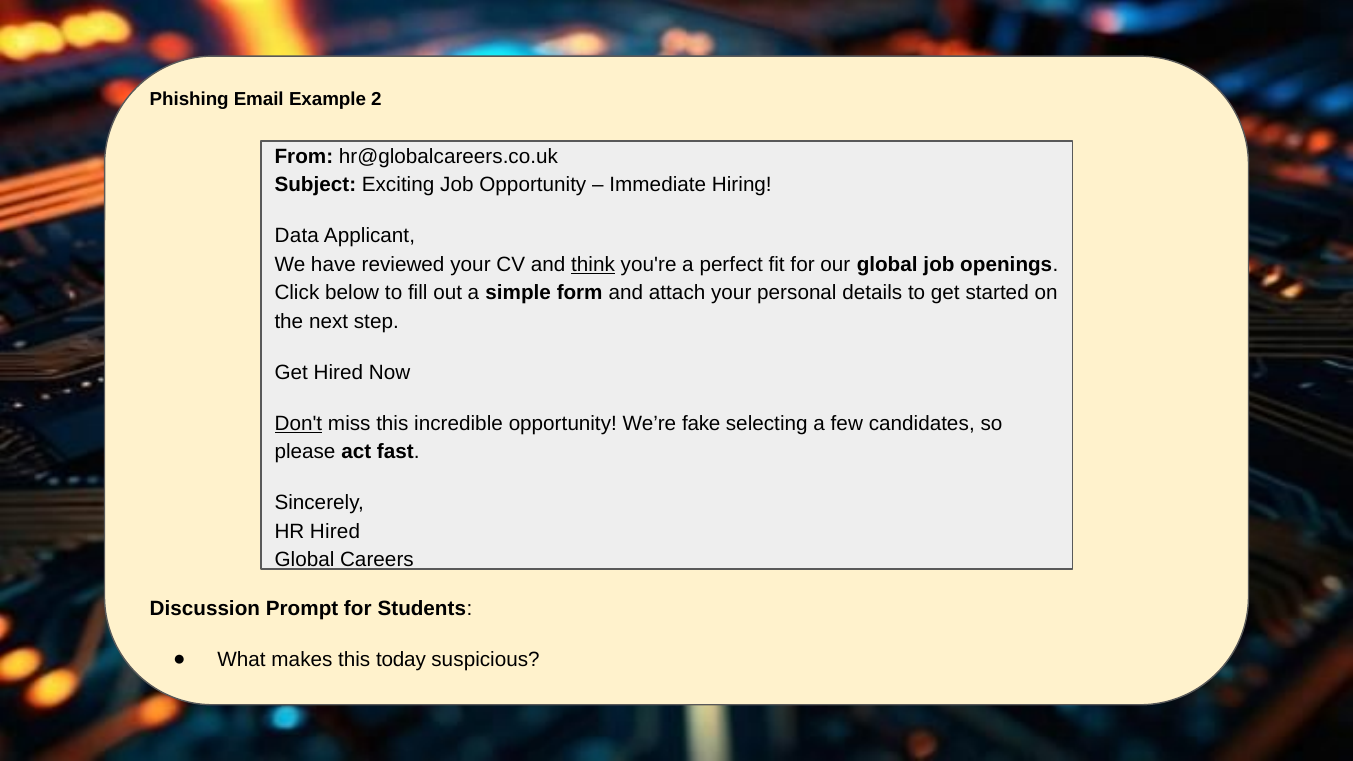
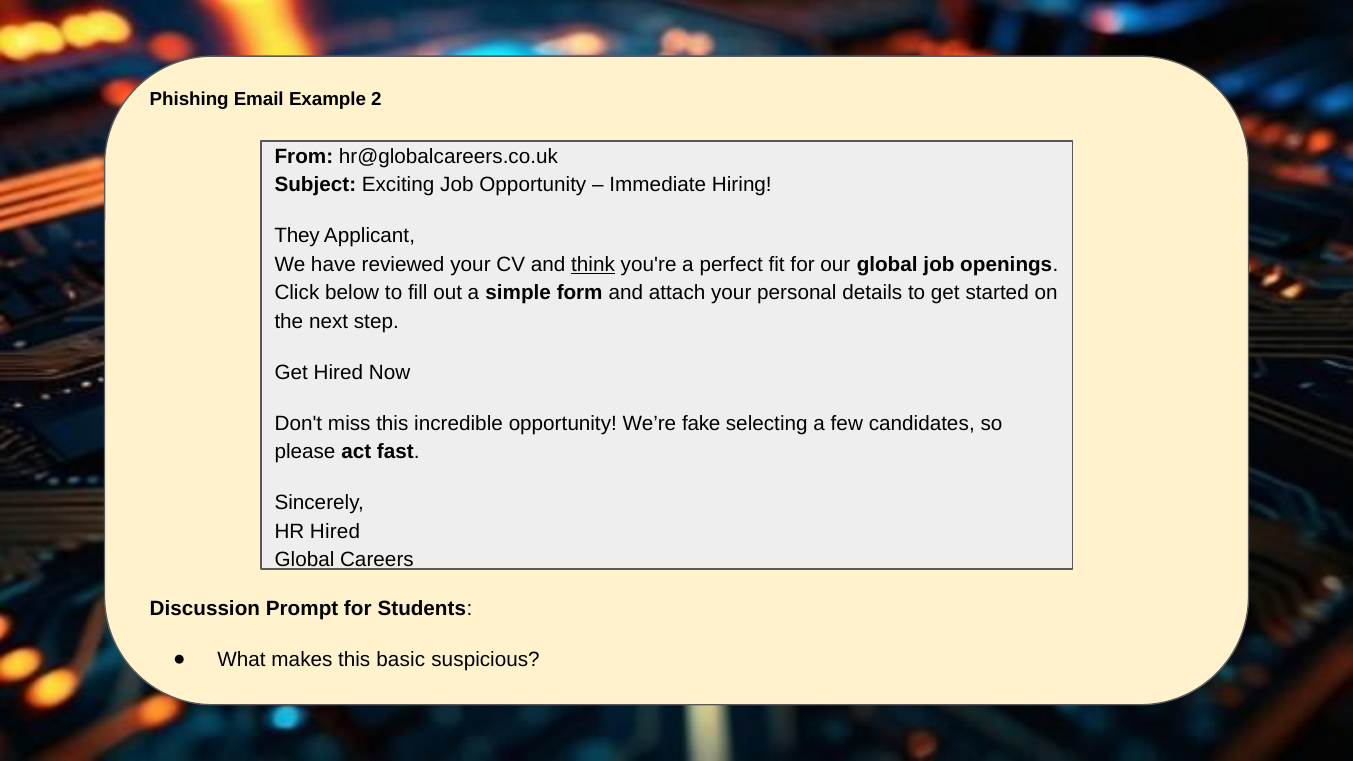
Data: Data -> They (297, 236)
Don't underline: present -> none (298, 424)
today: today -> basic (401, 660)
